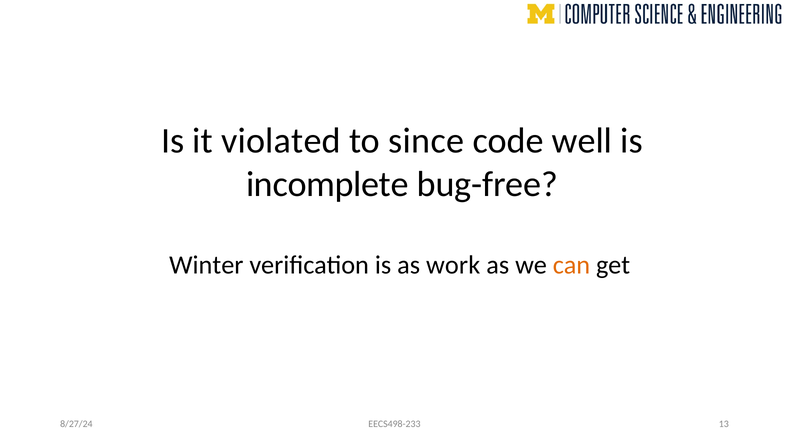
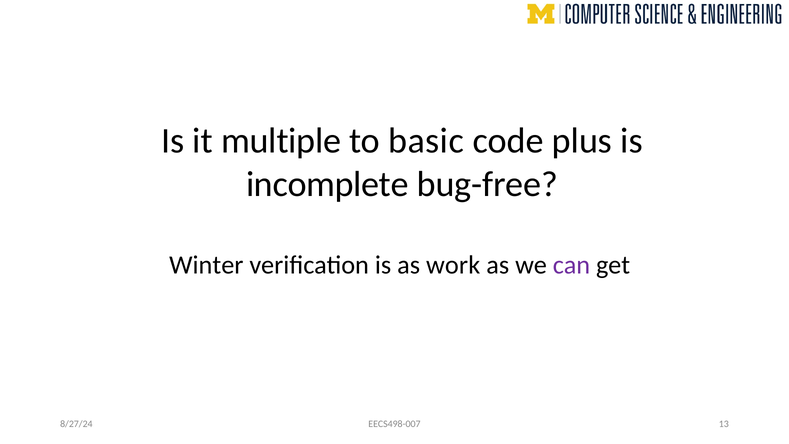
violated: violated -> multiple (281, 141)
since: since -> basic (426, 141)
well: well -> plus (582, 141)
can colour: orange -> purple (572, 265)
EECS498-233: EECS498-233 -> EECS498-007 (394, 424)
